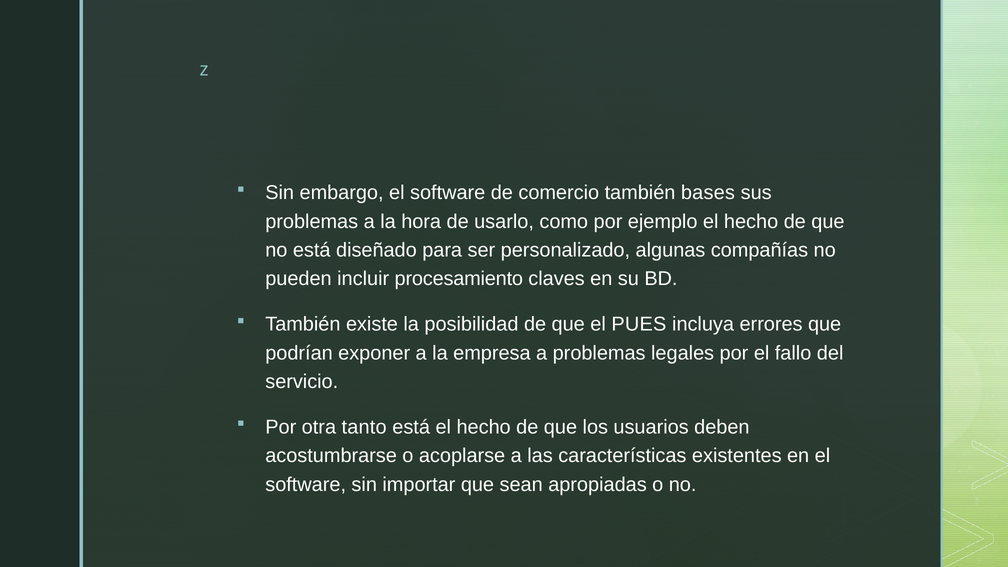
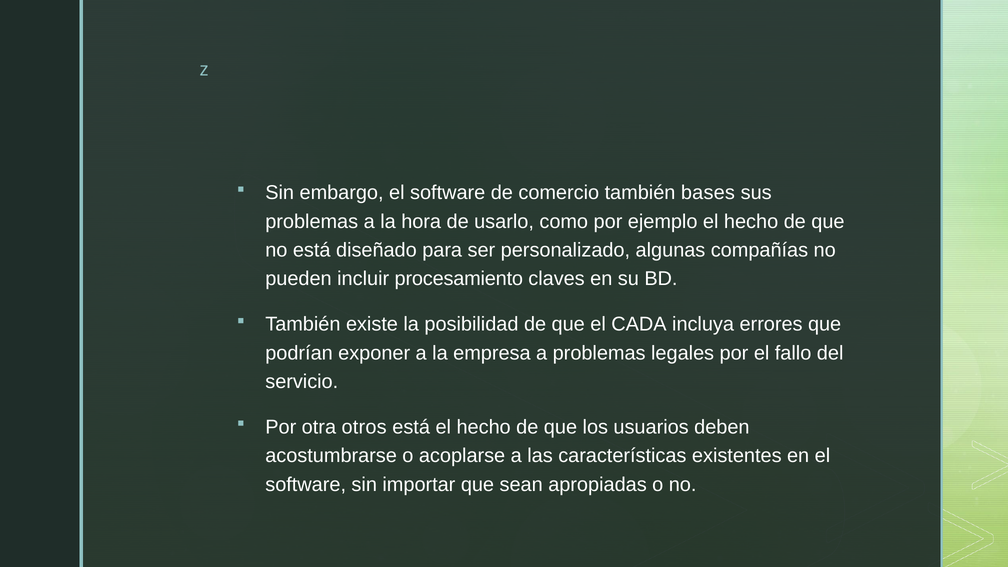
PUES: PUES -> CADA (639, 324)
tanto: tanto -> otros (364, 427)
